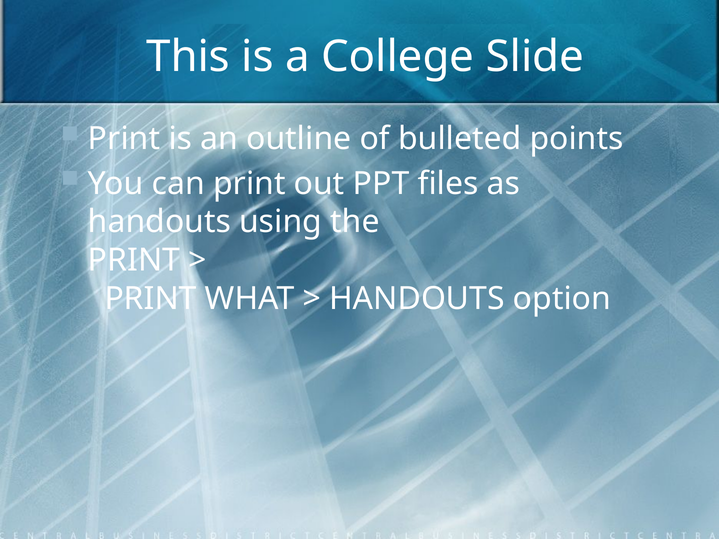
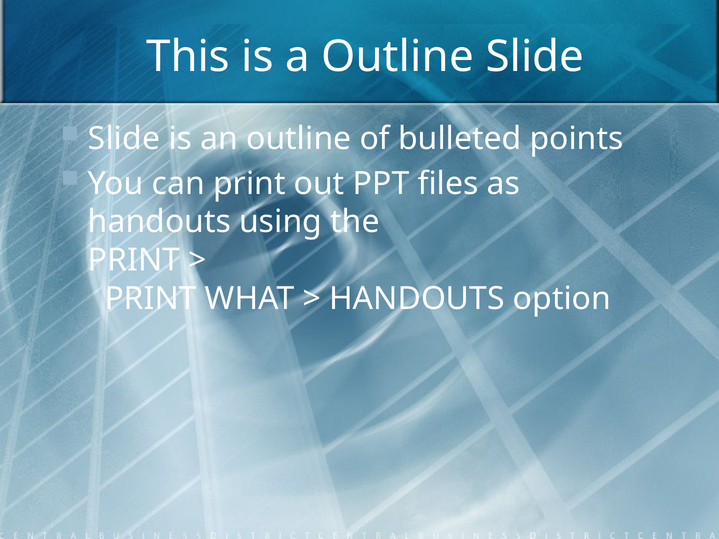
a College: College -> Outline (398, 57)
Print: Print -> Slide (124, 139)
